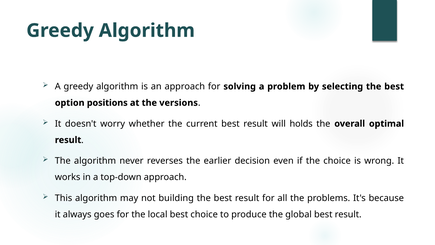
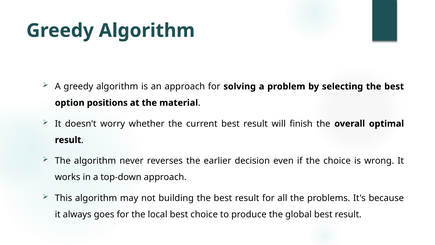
versions: versions -> material (179, 103)
holds: holds -> finish (301, 124)
